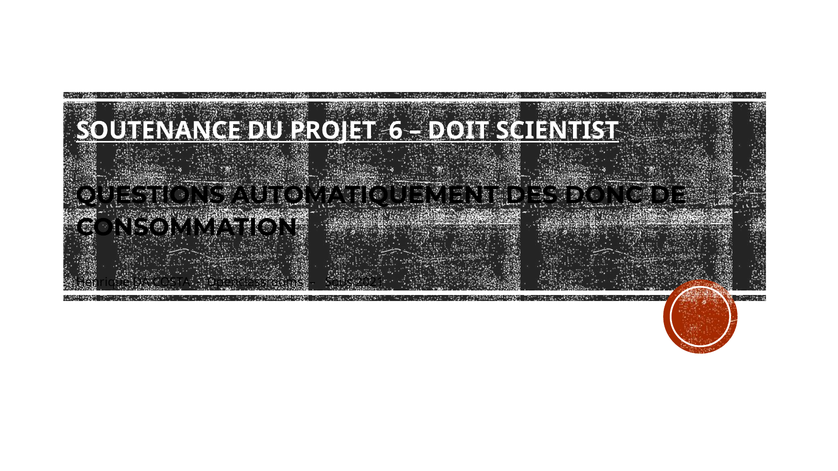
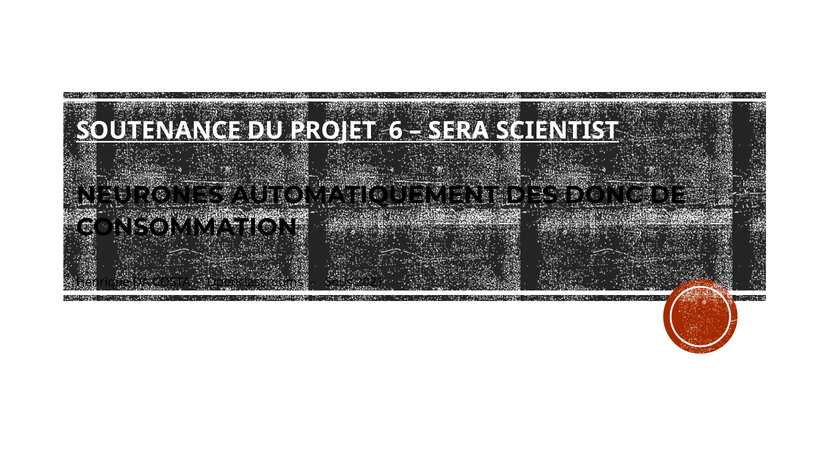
DOIT: DOIT -> SERA (458, 131)
QUESTIONS: QUESTIONS -> NEURONES (150, 195)
